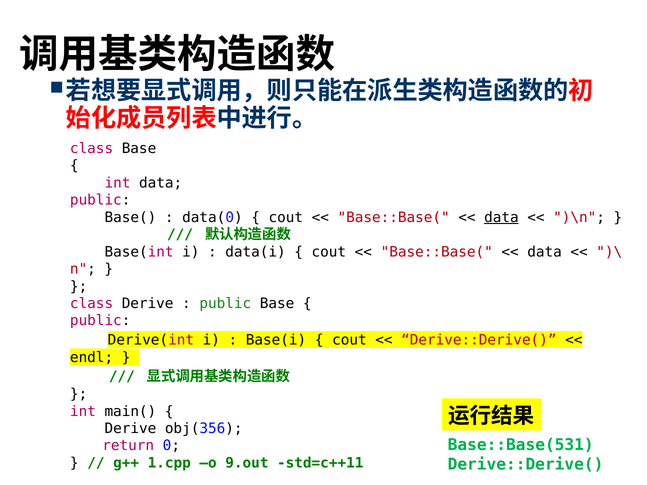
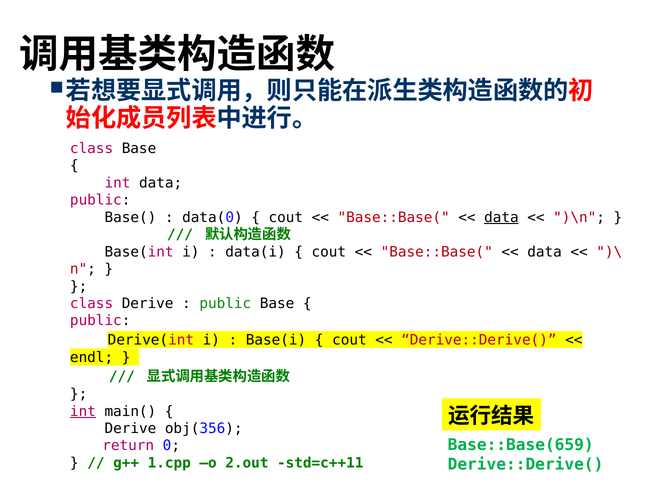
int underline: none -> present (83, 411)
Base::Base(531: Base::Base(531 -> Base::Base(659 (521, 445)
9.out: 9.out -> 2.out (247, 463)
